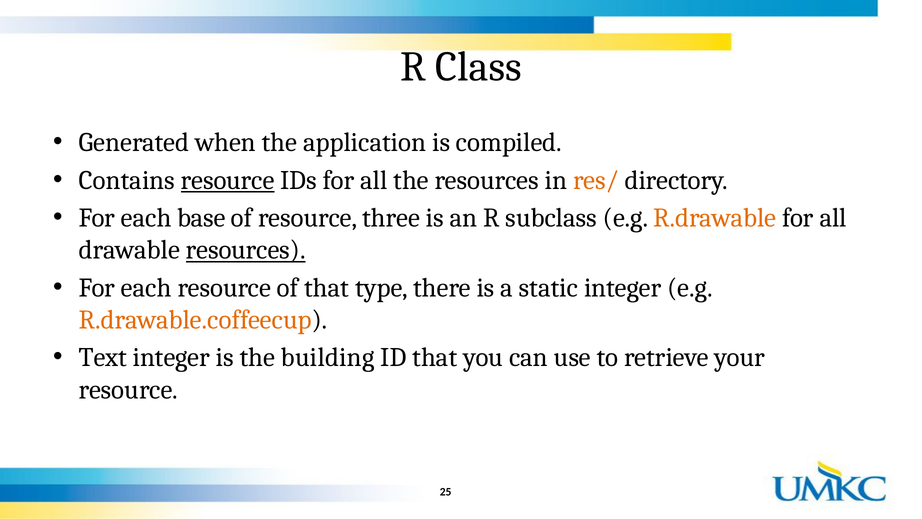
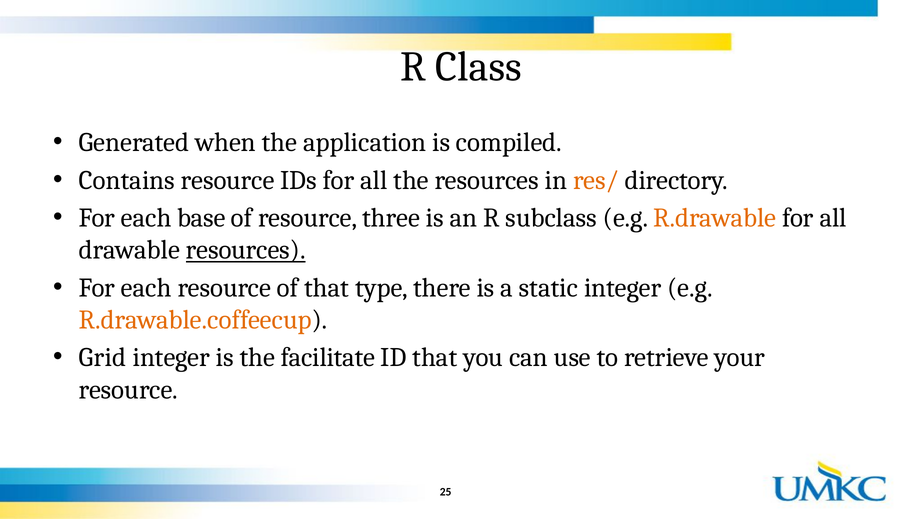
resource underline: present -> none (228, 180)
Text: Text -> Grid (103, 357)
building: building -> facilitate (328, 357)
